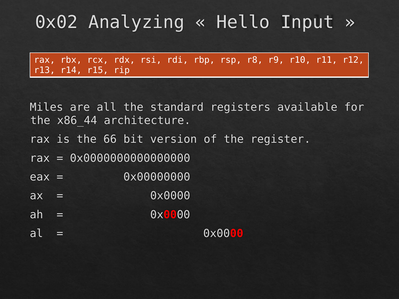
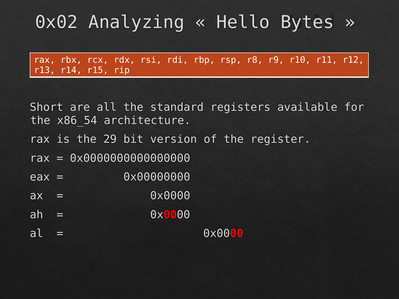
Input: Input -> Bytes (307, 22)
Miles: Miles -> Short (46, 107)
x86_44: x86_44 -> x86_54 (77, 121)
66: 66 -> 29 (110, 139)
